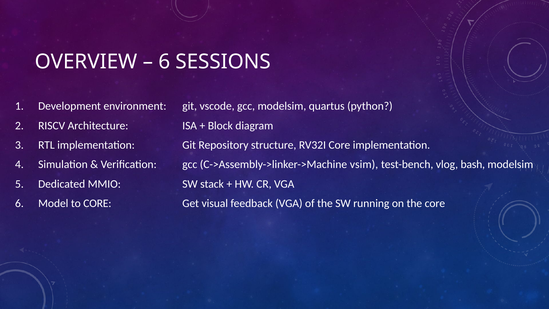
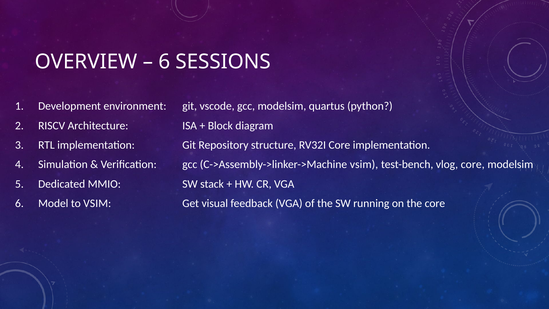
vlog bash: bash -> core (473, 164)
to CORE: CORE -> VSIM (97, 203)
